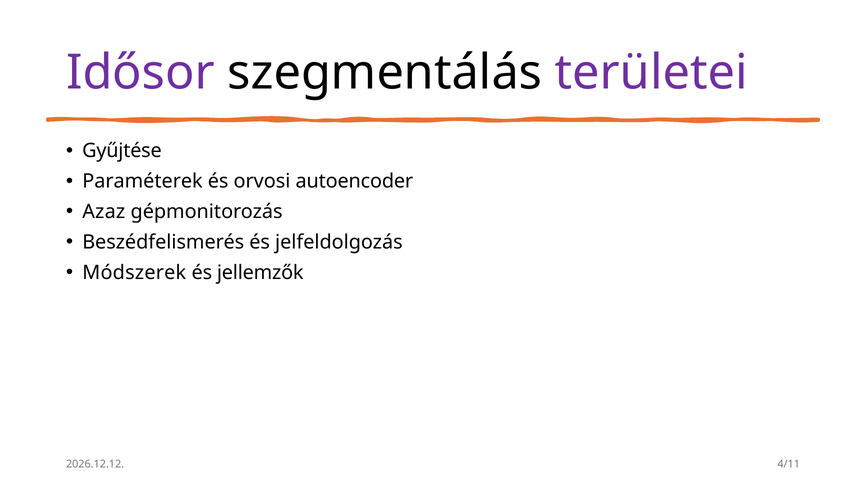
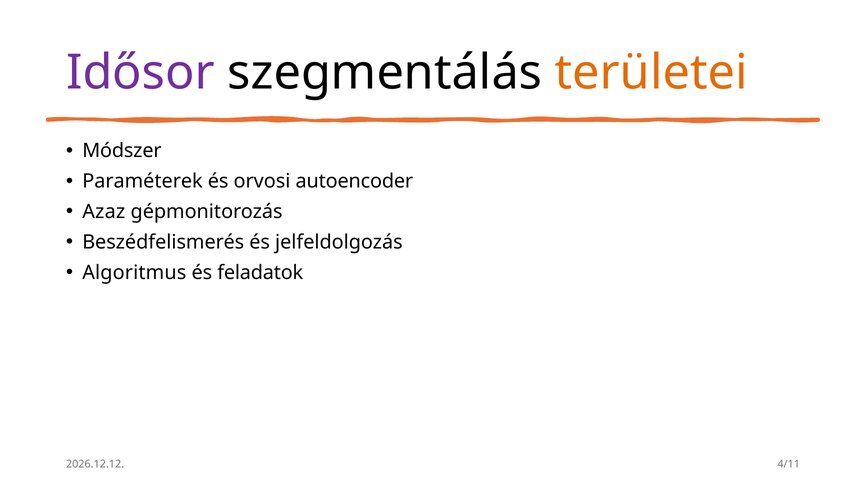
területei colour: purple -> orange (651, 73)
Gyűjtése: Gyűjtése -> Módszer (122, 151)
Módszerek: Módszerek -> Algoritmus (134, 273)
jellemzők: jellemzők -> feladatok (260, 273)
